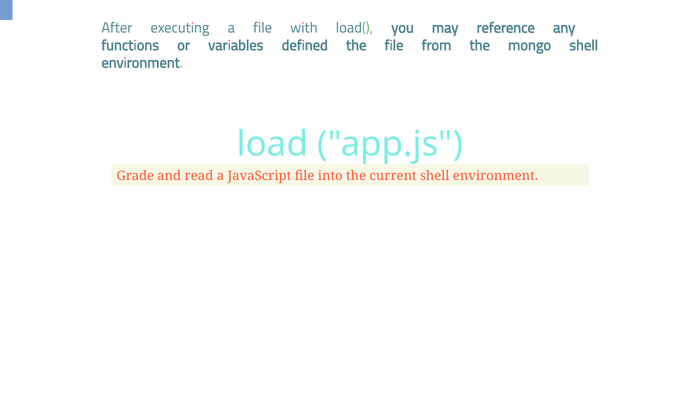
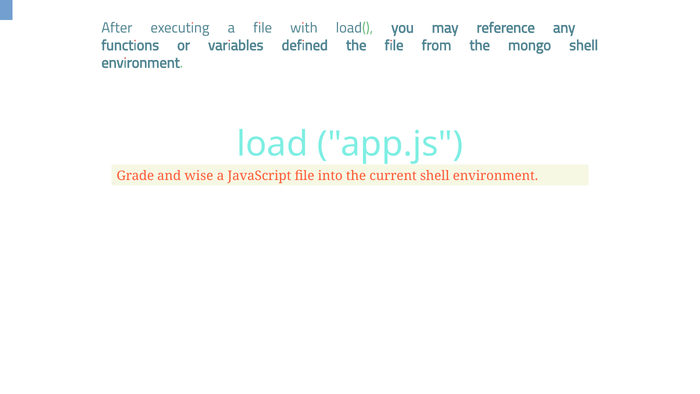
read: read -> wise (199, 176)
